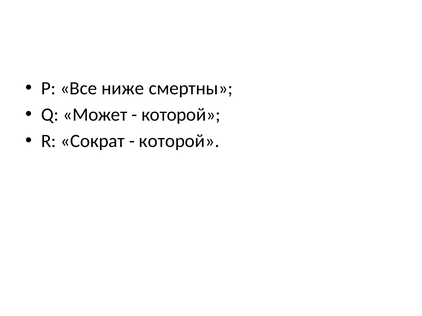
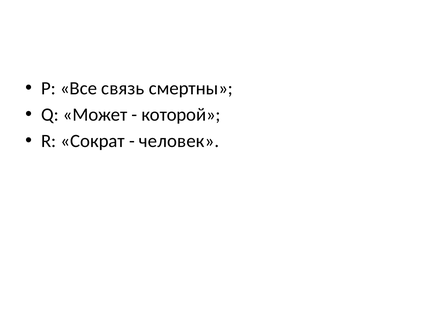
ниже: ниже -> связь (123, 89)
которой: которой -> человек (179, 141)
